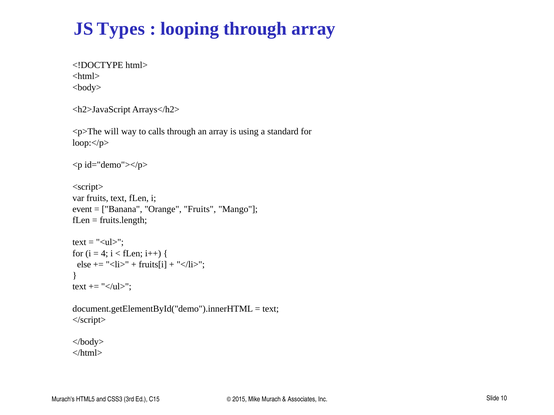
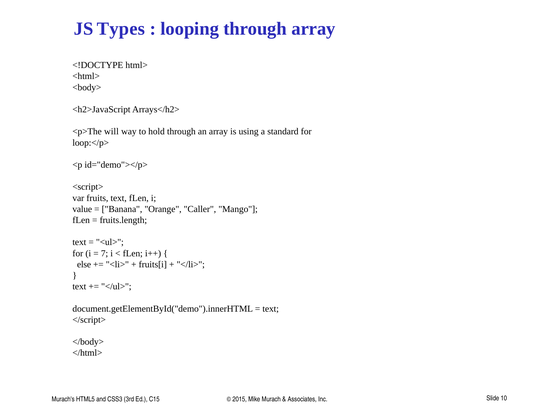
calls: calls -> hold (157, 132)
event: event -> value (82, 209)
Orange Fruits: Fruits -> Caller (200, 209)
4: 4 -> 7 (105, 254)
